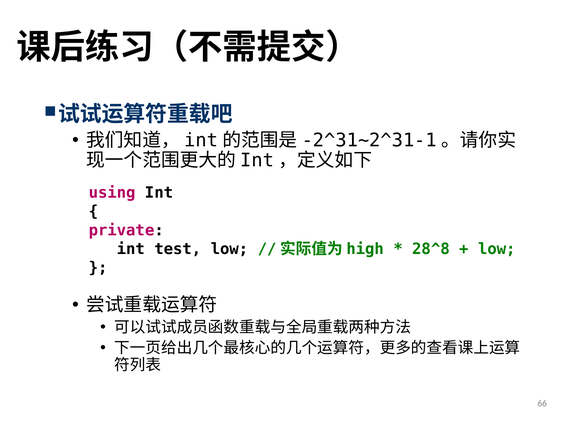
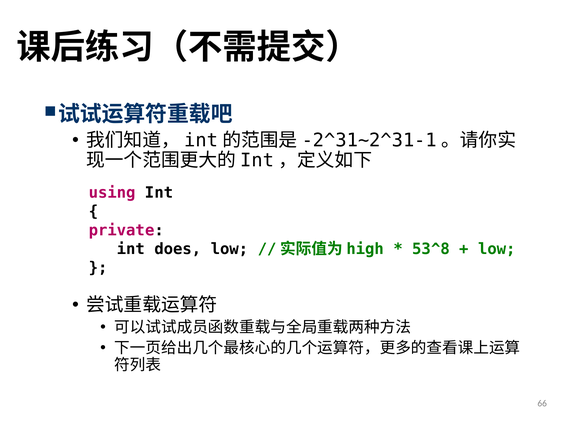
test: test -> does (178, 249)
28^8: 28^8 -> 53^8 (431, 249)
